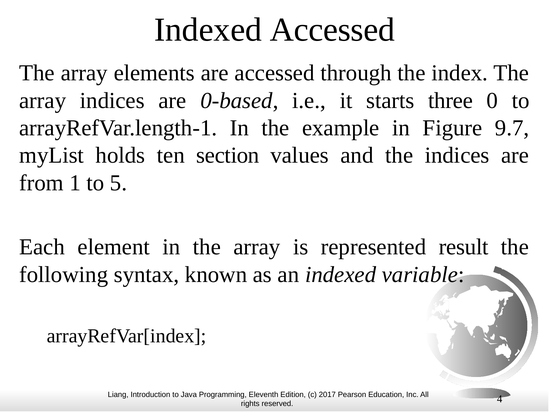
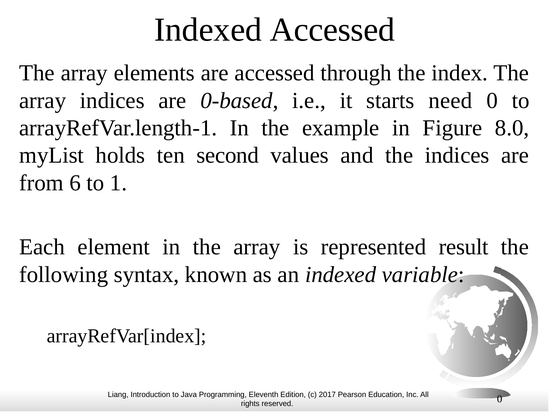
three: three -> need (450, 100)
9.7: 9.7 -> 8.0 (512, 128)
section: section -> second (228, 155)
1: 1 -> 6 (75, 183)
5: 5 -> 1 (119, 183)
4: 4 -> 0 (500, 399)
